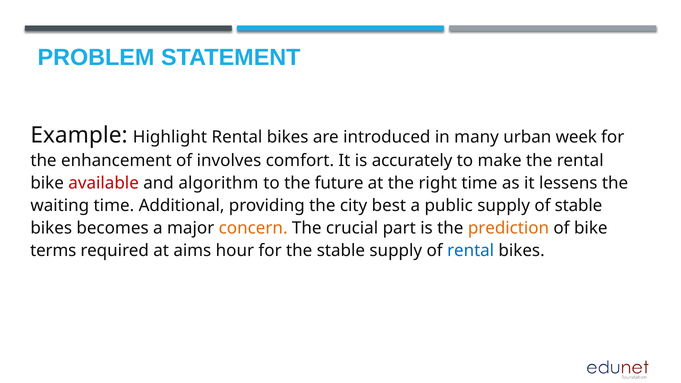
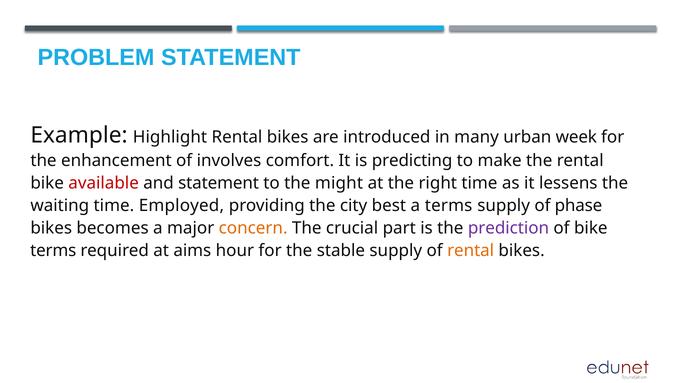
accurately: accurately -> predicting (412, 161)
and algorithm: algorithm -> statement (219, 183)
future: future -> might (339, 183)
Additional: Additional -> Employed (181, 206)
a public: public -> terms (449, 206)
of stable: stable -> phase (578, 206)
prediction colour: orange -> purple (509, 228)
rental colour: blue -> orange (471, 250)
